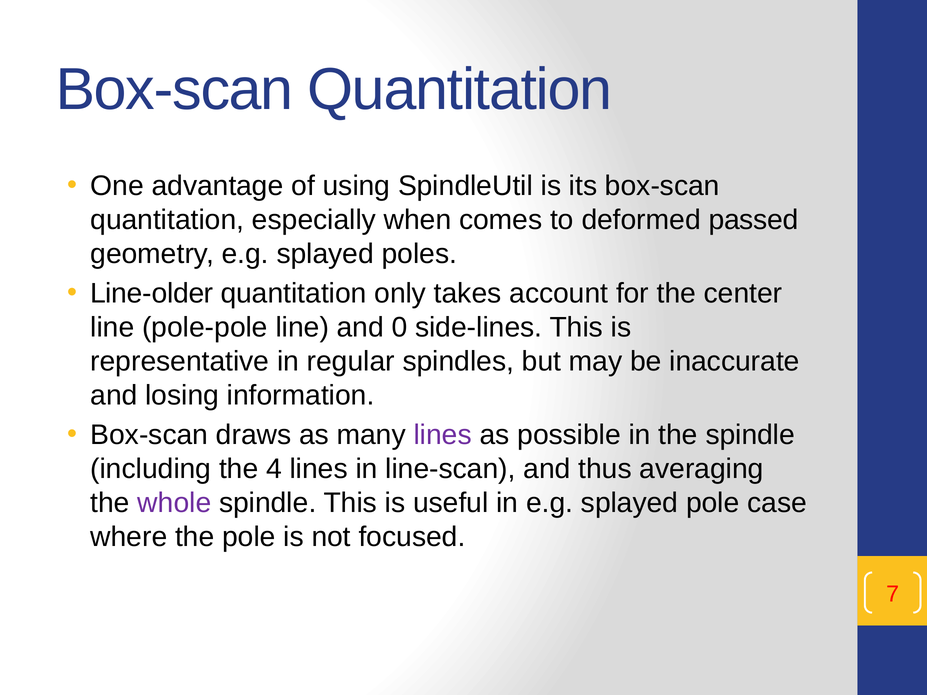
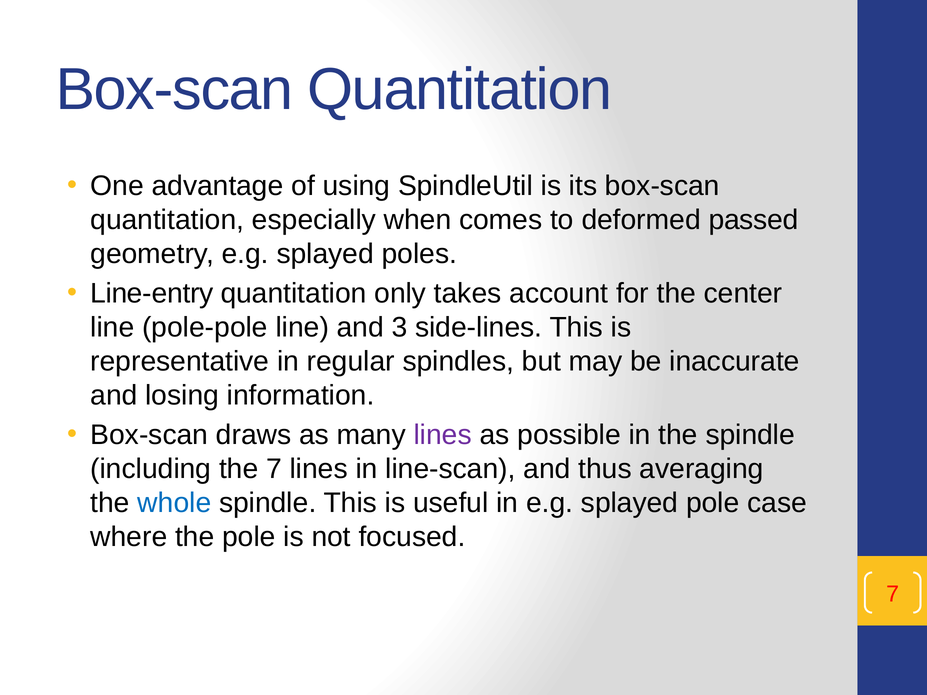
Line-older: Line-older -> Line-entry (152, 293)
0: 0 -> 3 (400, 327)
the 4: 4 -> 7 (274, 469)
whole colour: purple -> blue (174, 503)
